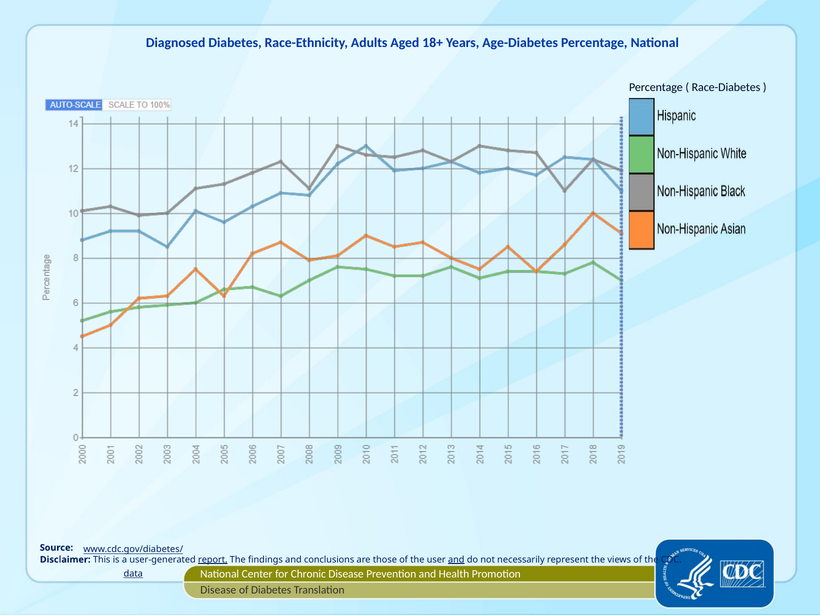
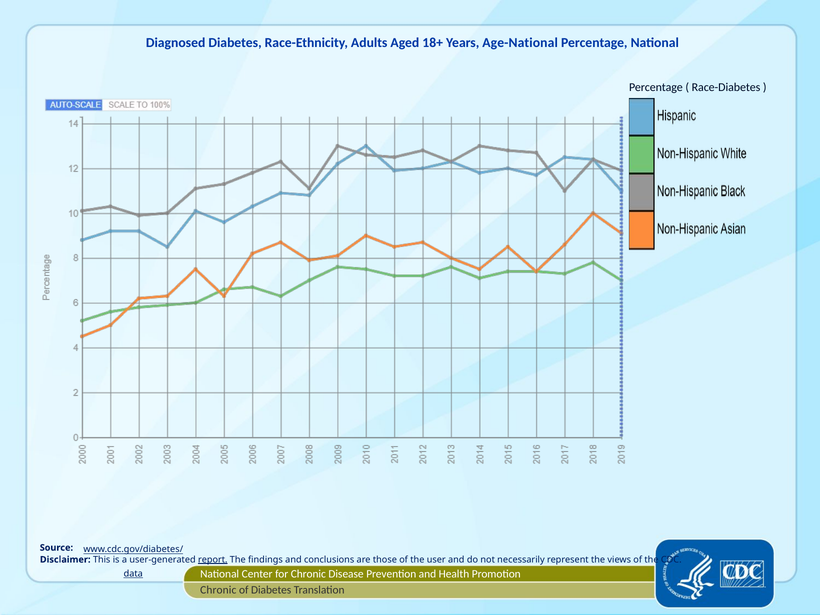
Age-Diabetes: Age-Diabetes -> Age-National (520, 43)
and underline: present -> none (456, 560)
Disease: Disease -> Chronic (218, 590)
